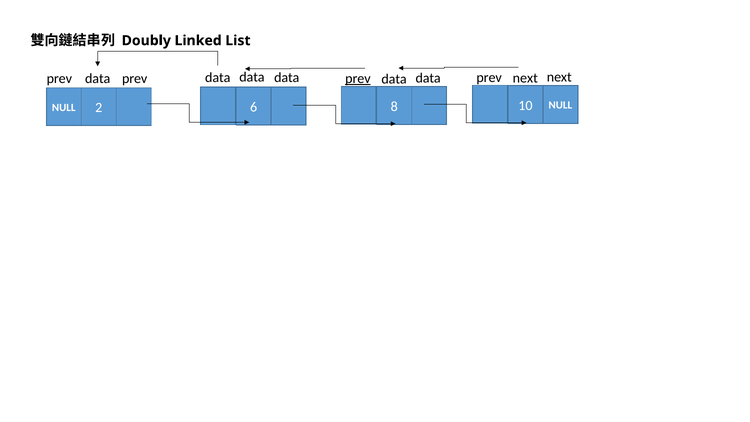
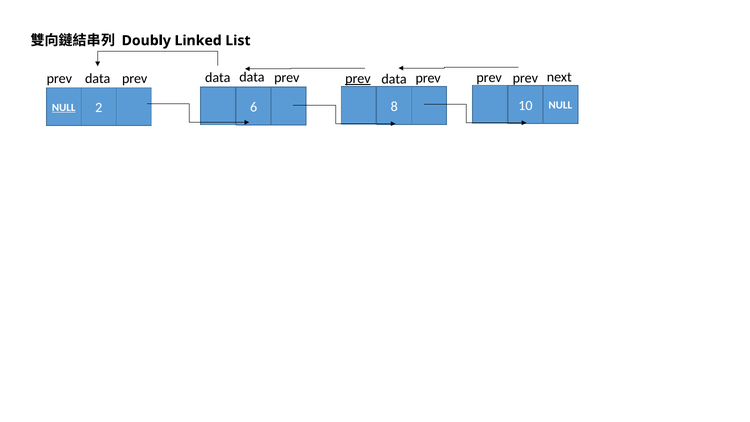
prev next: next -> prev (525, 78)
data: data -> prev (287, 78)
data: data -> prev (428, 78)
NULL underline: none -> present (64, 107)
